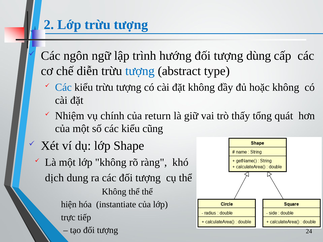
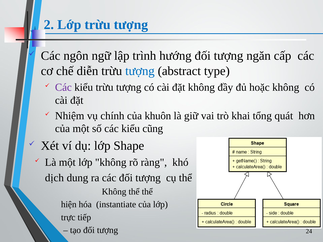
dùng: dùng -> ngăn (259, 56)
Các colour: blue -> purple (63, 87)
return: return -> khuôn (158, 116)
thấy: thấy -> khai (241, 116)
